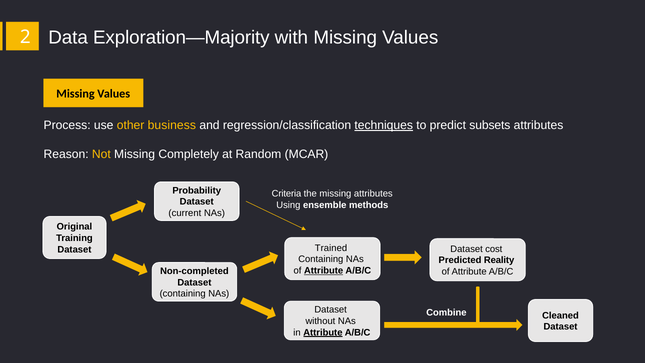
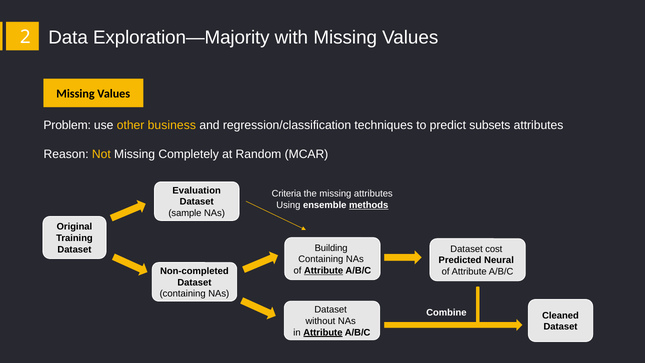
Process: Process -> Problem (67, 125)
techniques underline: present -> none (384, 125)
Probability: Probability -> Evaluation (197, 190)
methods underline: none -> present (369, 205)
current: current -> sample (185, 213)
Trained: Trained -> Building (331, 248)
Reality: Reality -> Neural (499, 260)
